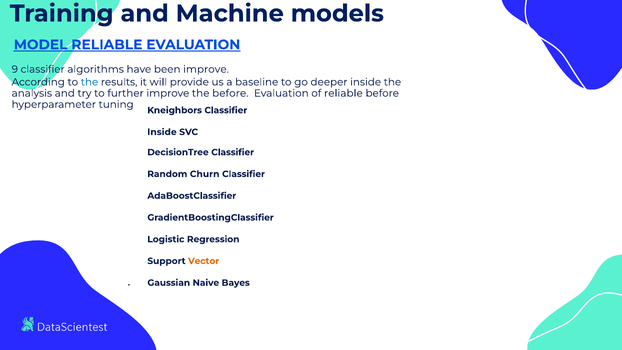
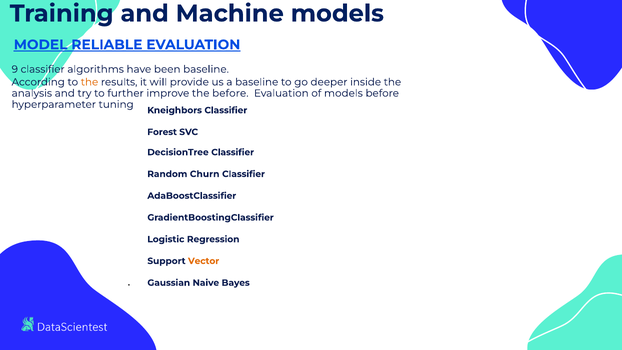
been improve: improve -> baseline (206, 69)
the colour: blue -> orange (90, 82)
of reliable: reliable -> models (343, 93)
Inside: Inside -> Forest (162, 132)
